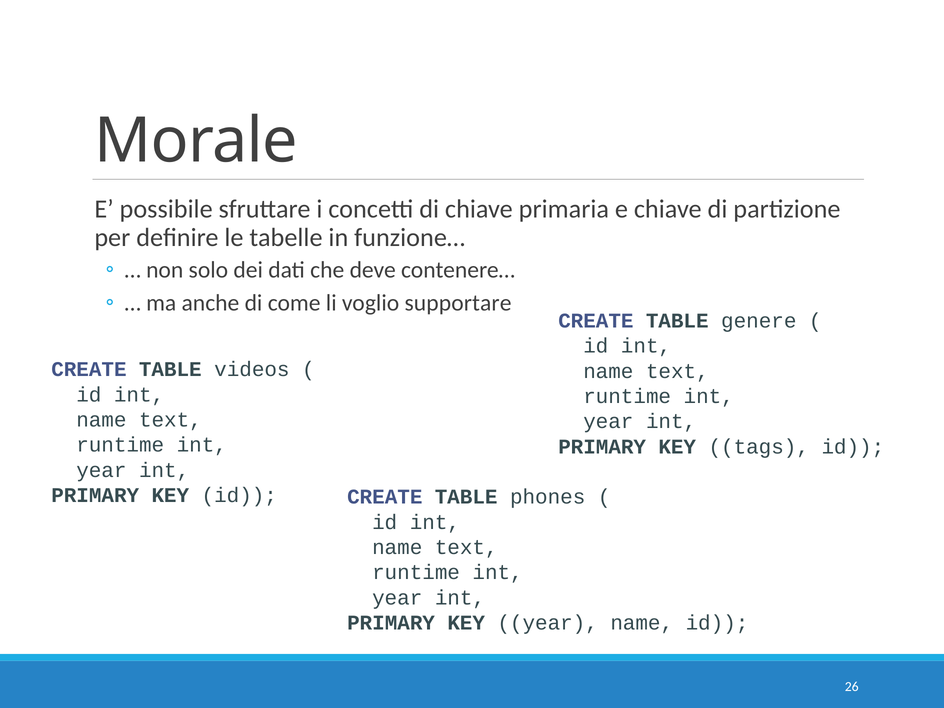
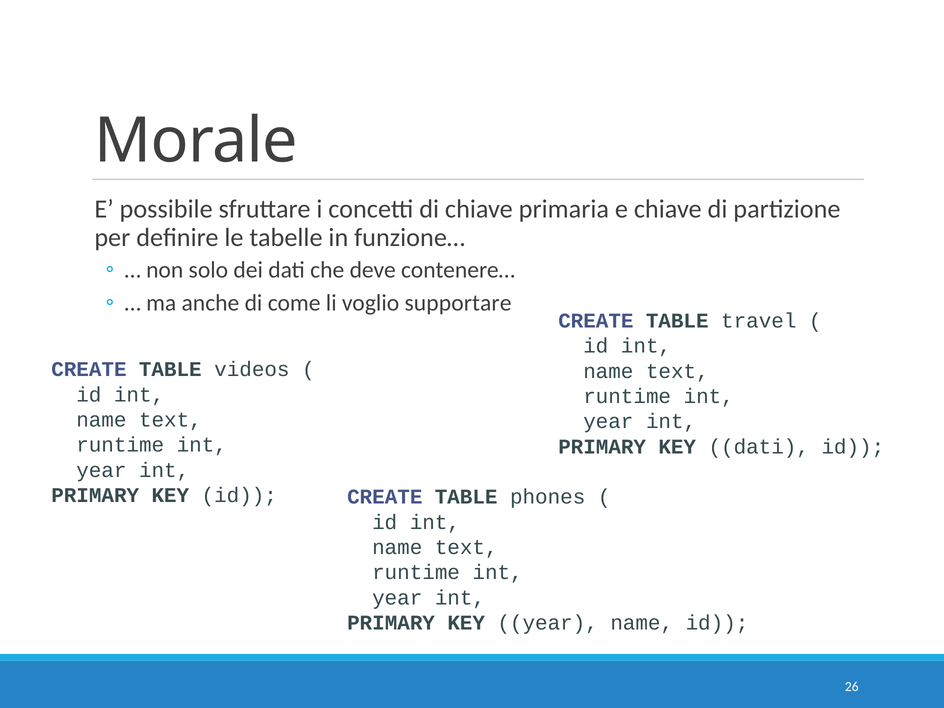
genere: genere -> travel (759, 321)
KEY tags: tags -> dati (759, 447)
